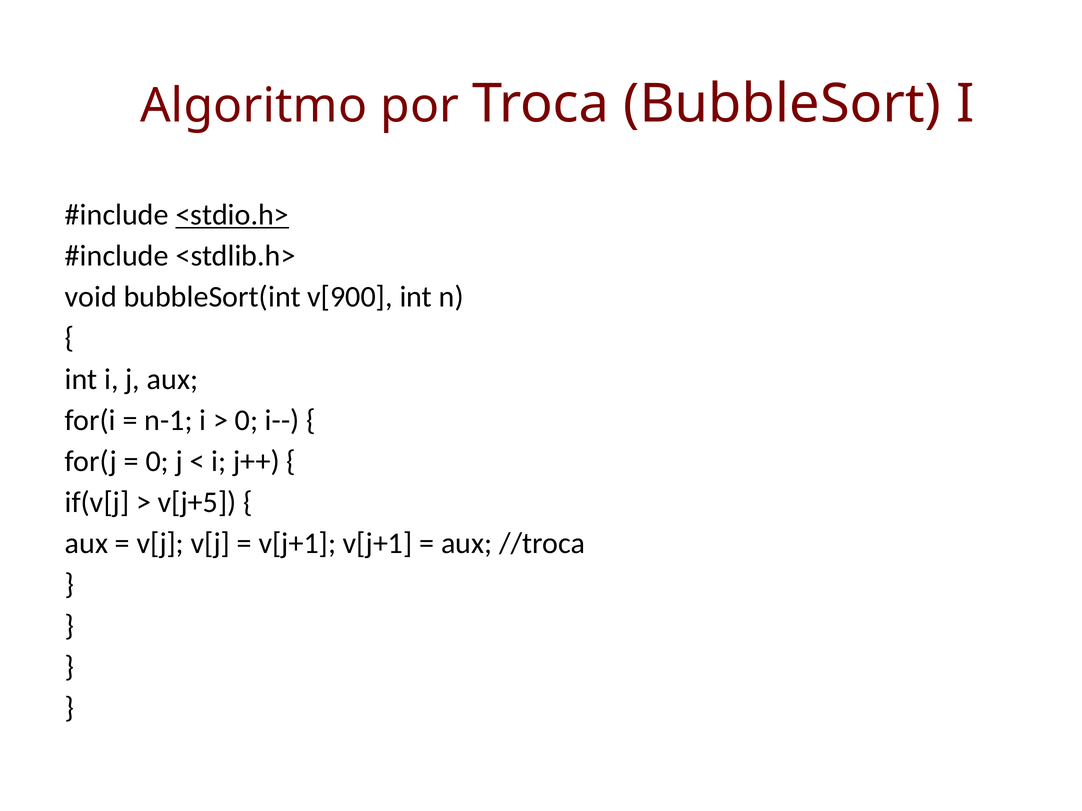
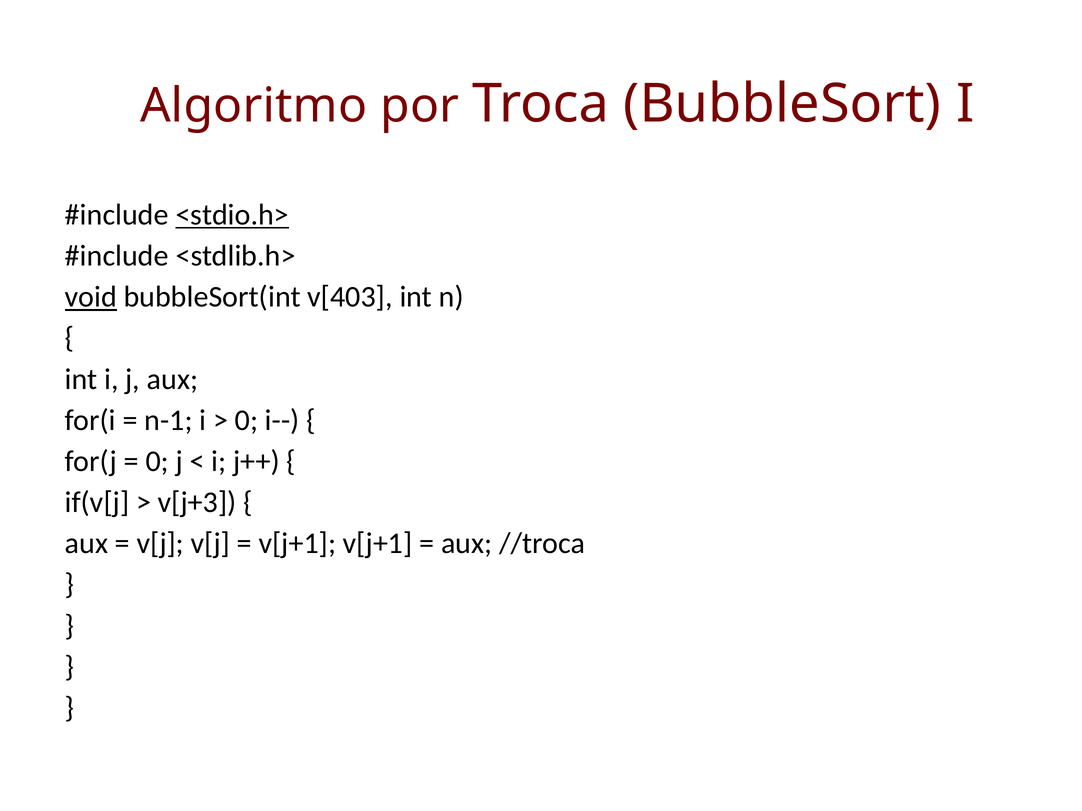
void underline: none -> present (91, 297)
v[900: v[900 -> v[403 (350, 297)
v[j+5: v[j+5 -> v[j+3 (197, 503)
